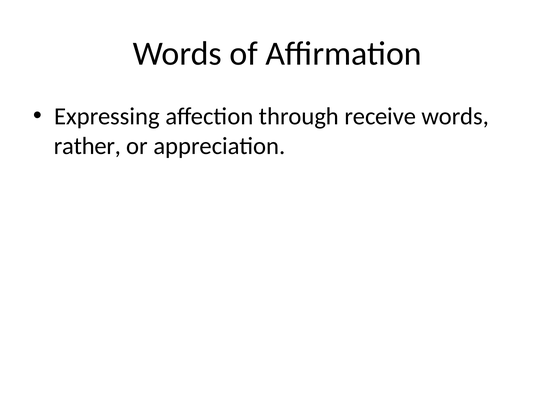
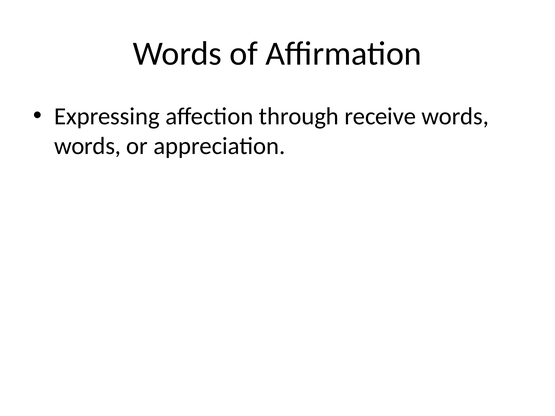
rather: rather -> words (88, 146)
